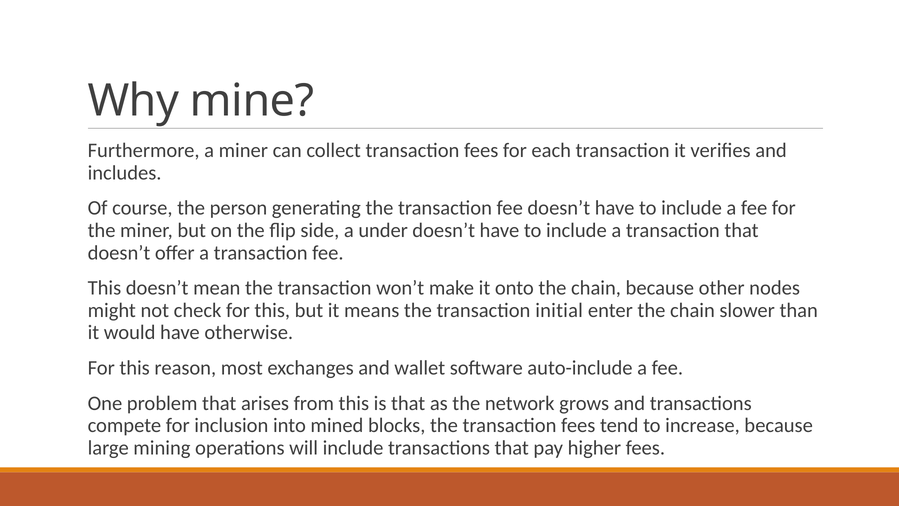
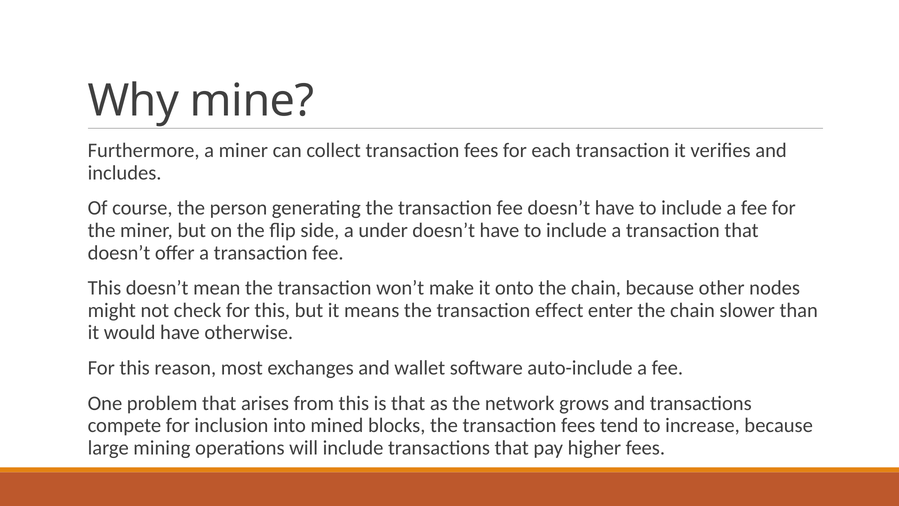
initial: initial -> effect (559, 310)
